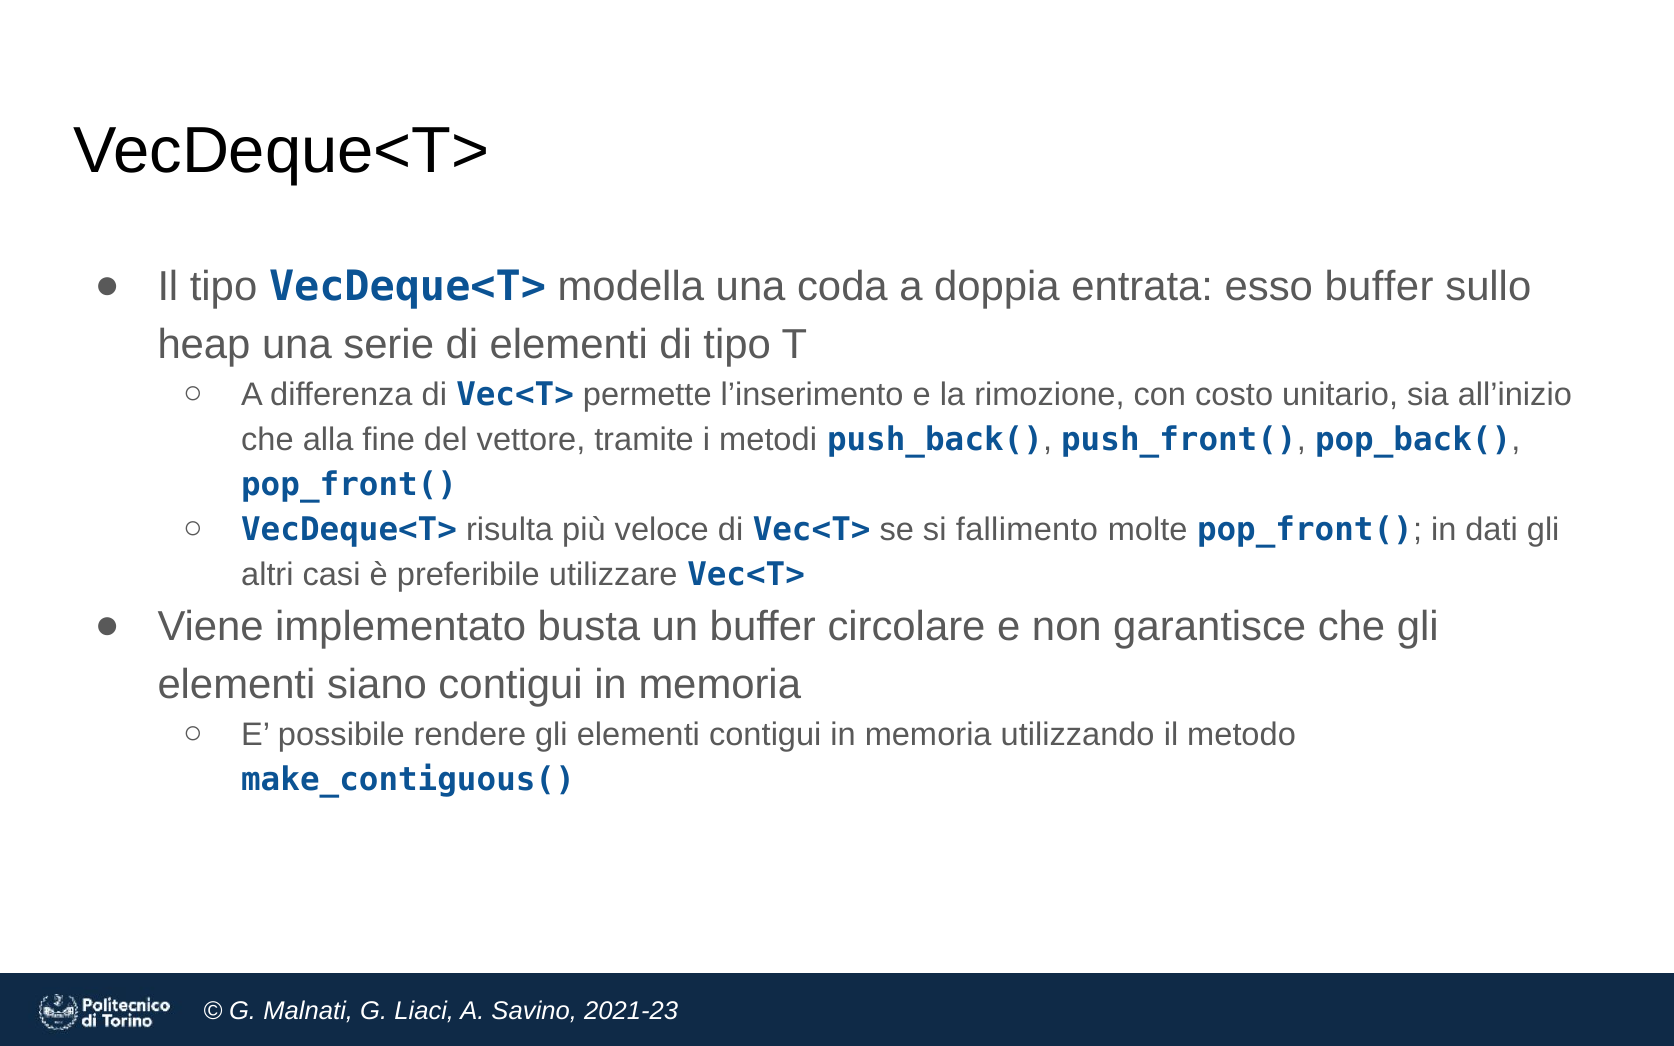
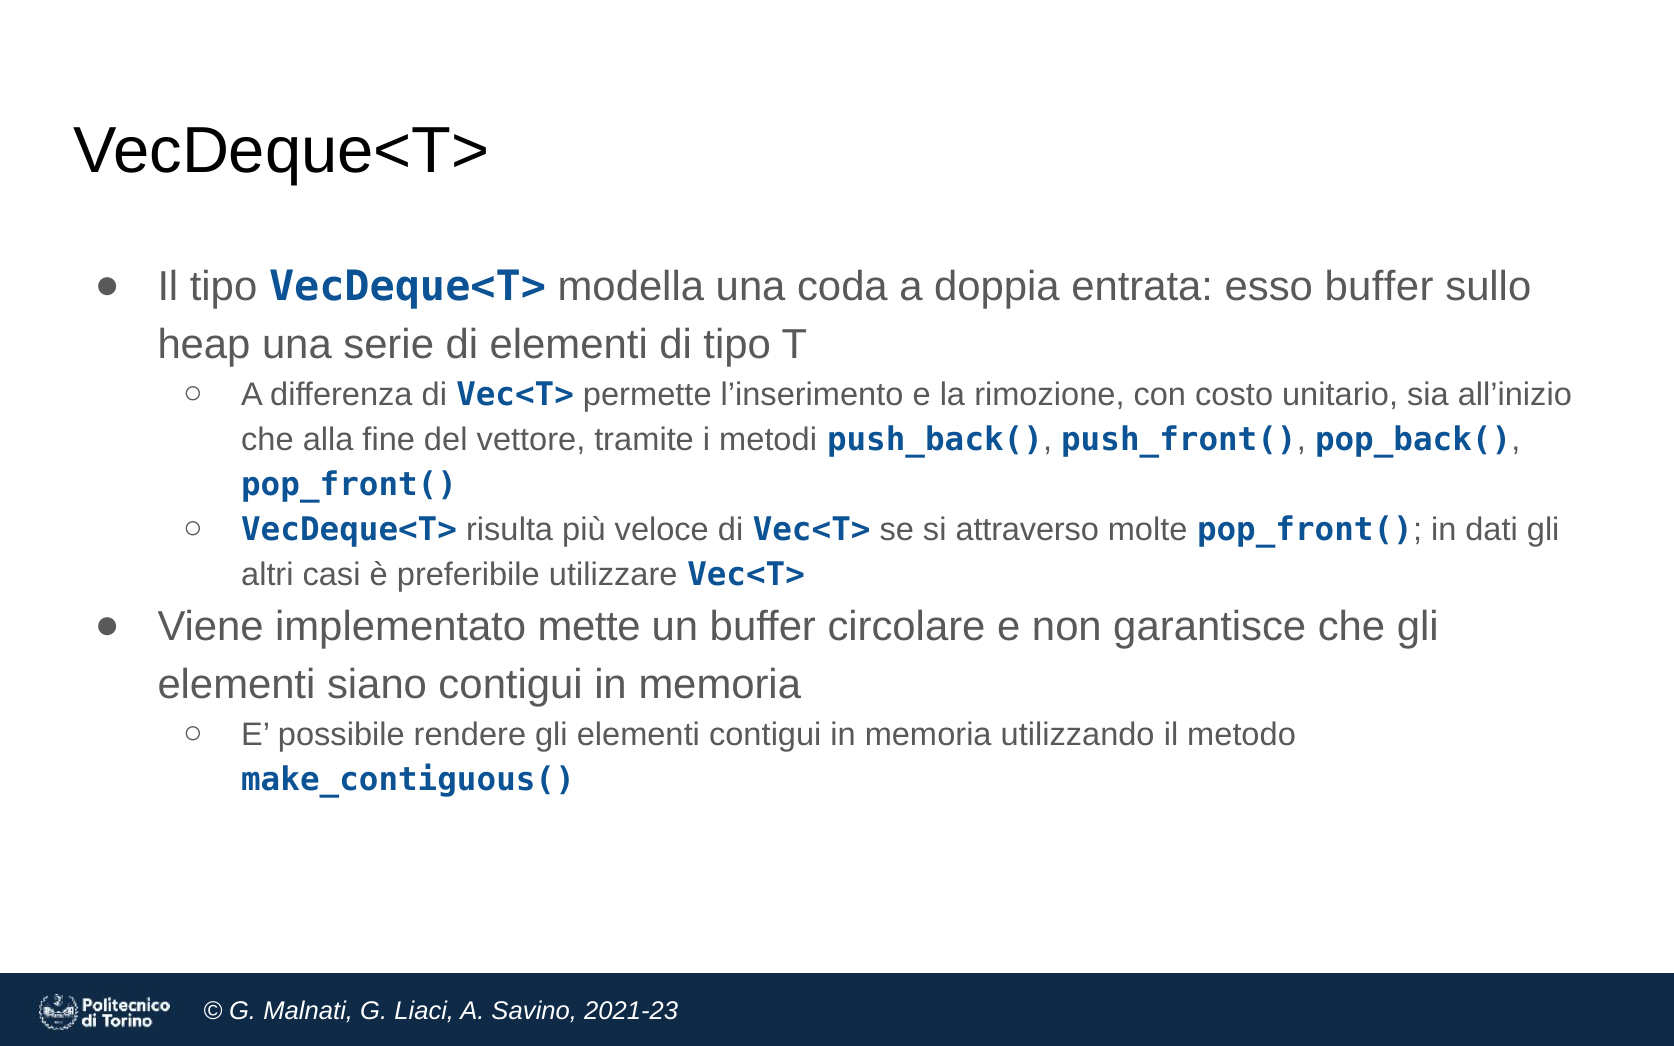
fallimento: fallimento -> attraverso (1027, 529)
busta: busta -> mette (589, 627)
